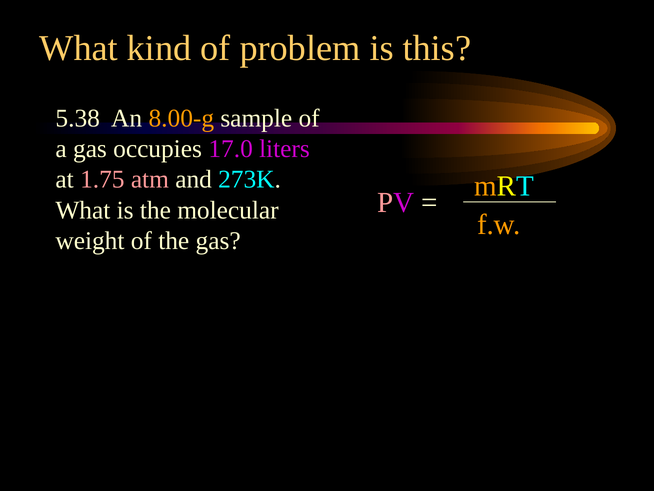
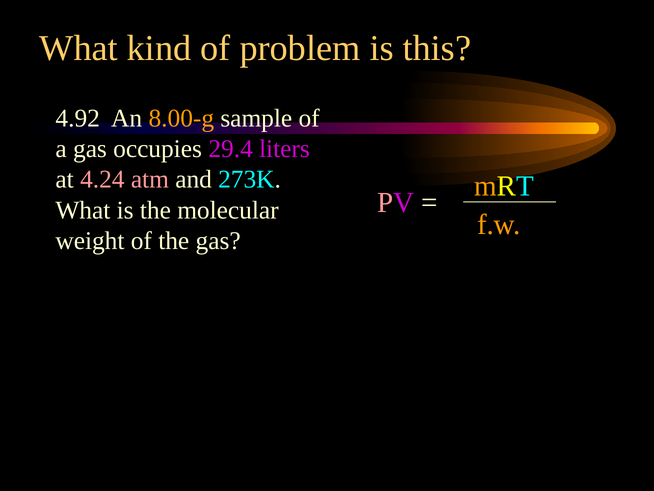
5.38: 5.38 -> 4.92 (78, 118)
17.0: 17.0 -> 29.4 (231, 149)
1.75: 1.75 -> 4.24 (102, 179)
